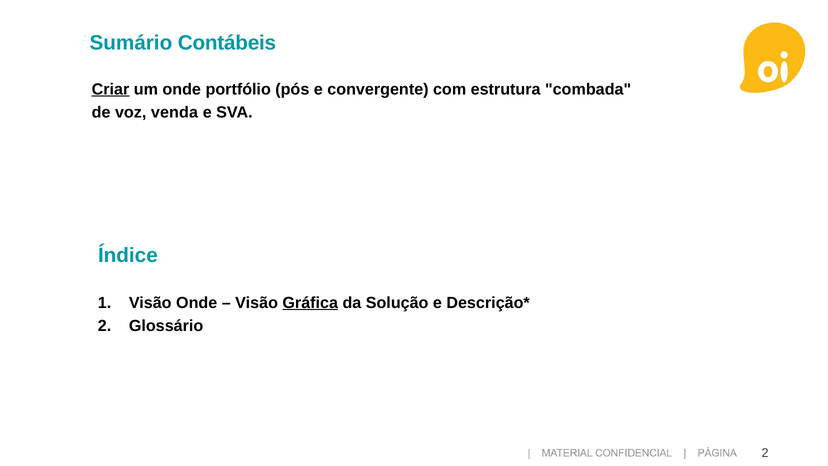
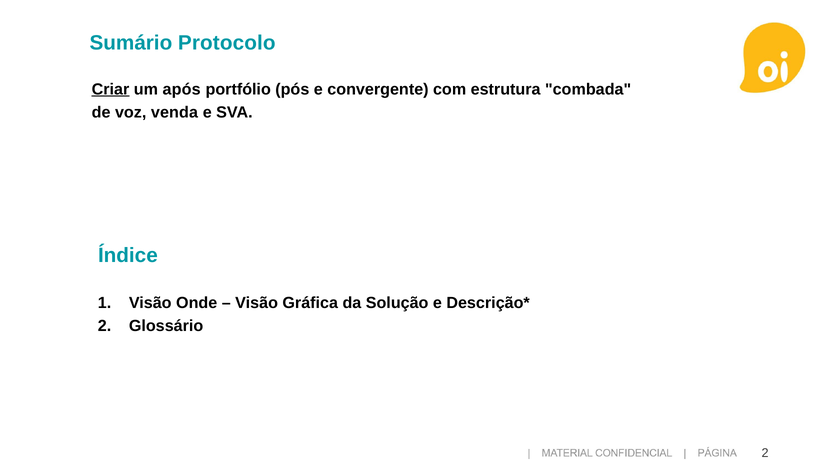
Contábeis: Contábeis -> Protocolo (227, 43)
um onde: onde -> após (182, 89)
Gráfica underline: present -> none (310, 303)
